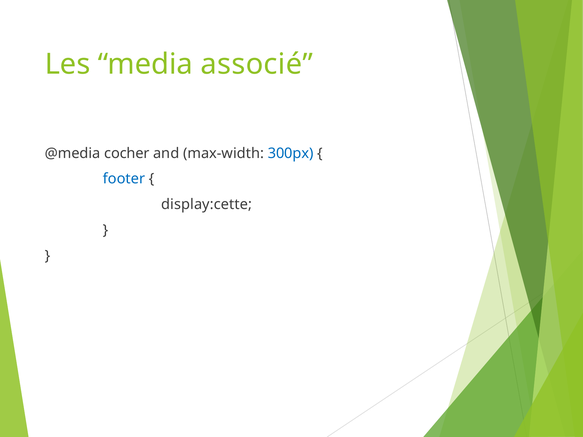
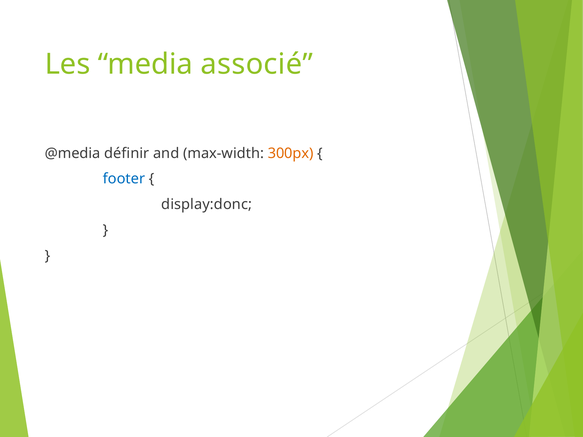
cocher: cocher -> définir (127, 153)
300px colour: blue -> orange (291, 153)
display:cette: display:cette -> display:donc (207, 205)
